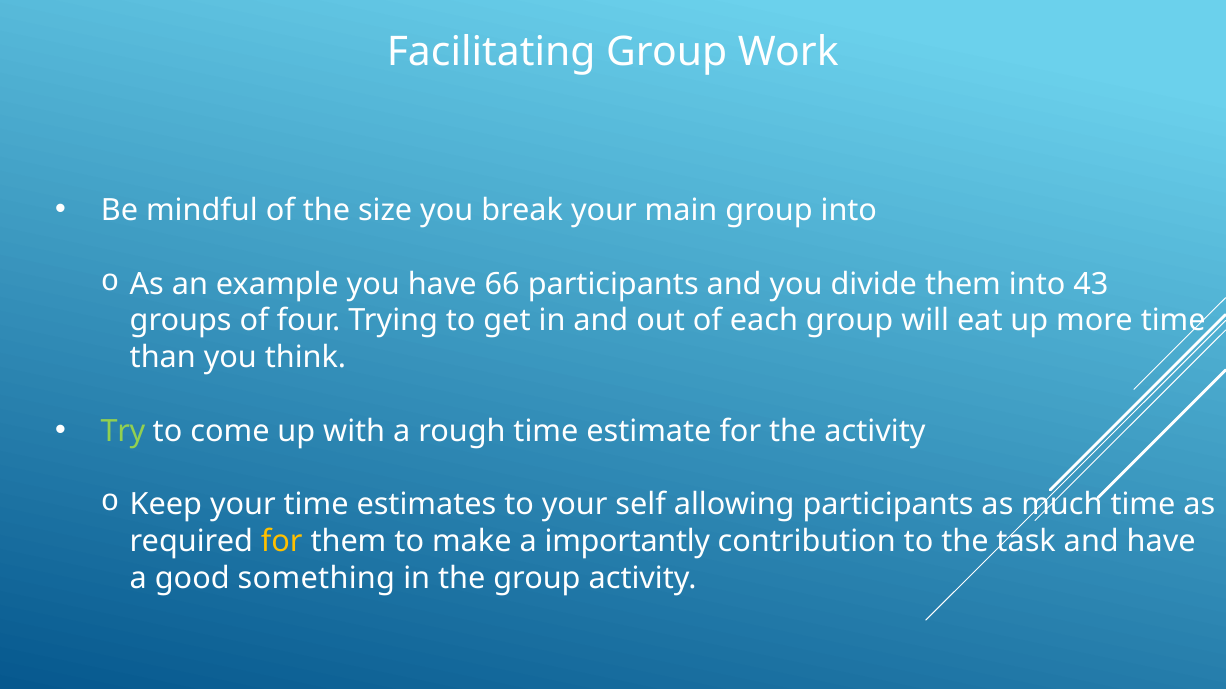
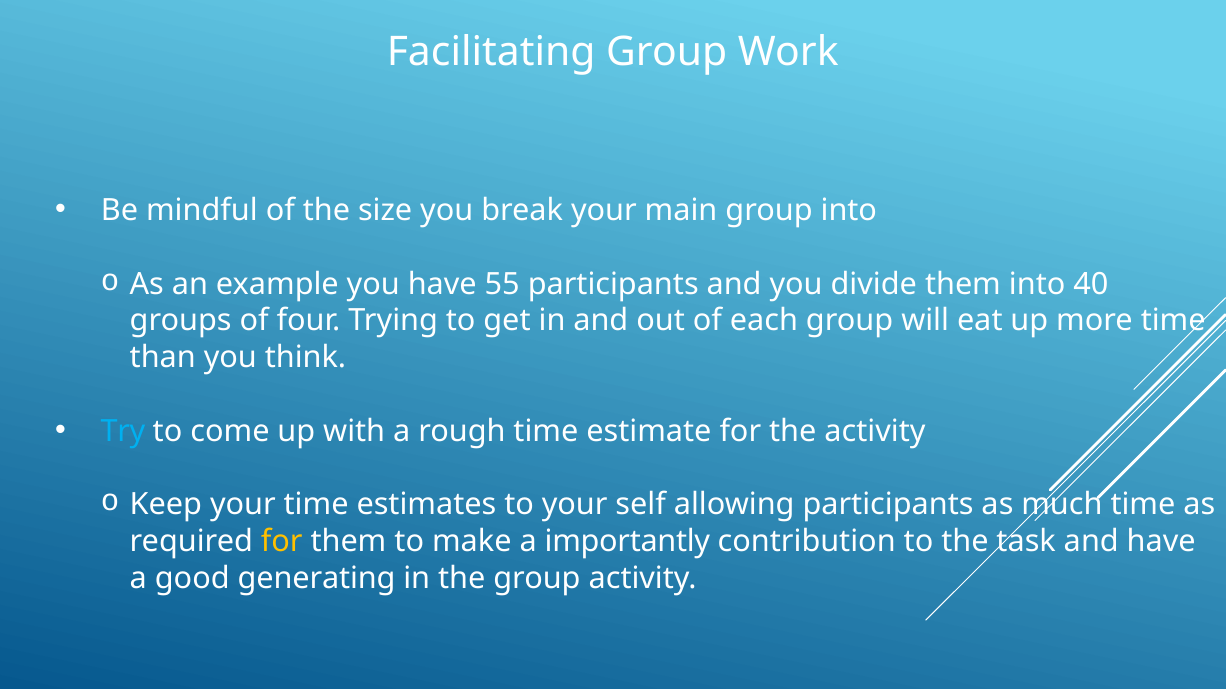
66: 66 -> 55 (502, 284)
43: 43 -> 40 (1091, 284)
Try colour: light green -> light blue (123, 431)
something: something -> generating (317, 579)
